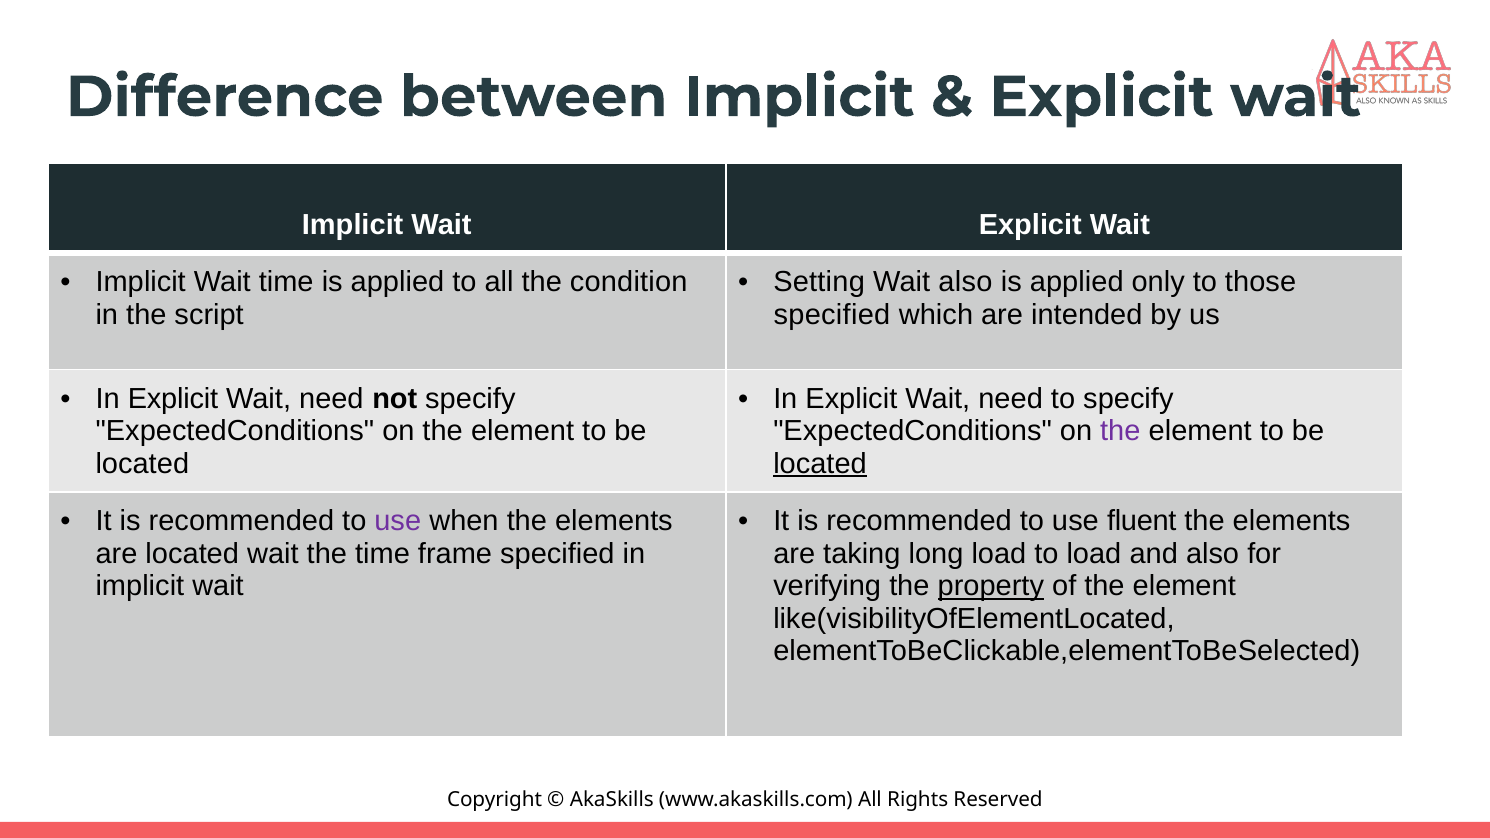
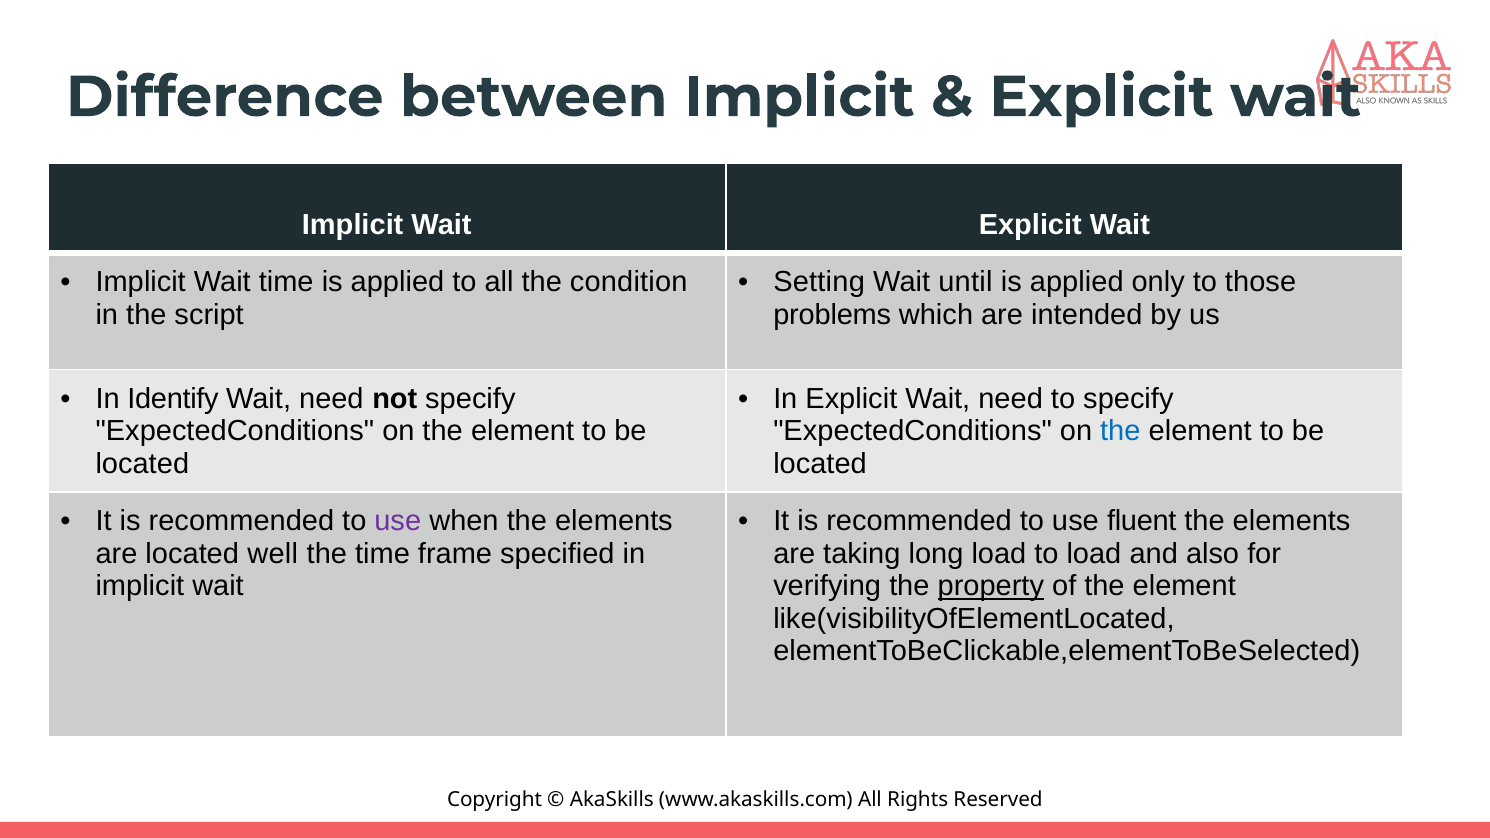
Wait also: also -> until (965, 282)
specified: specified -> problems (832, 315)
Explicit: Explicit -> Identify (173, 399)
the colour: purple -> blue (1120, 431)
located underline: present -> none (820, 464)
located wait: wait -> well (273, 554)
